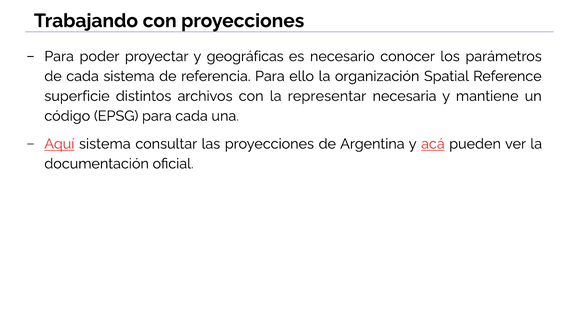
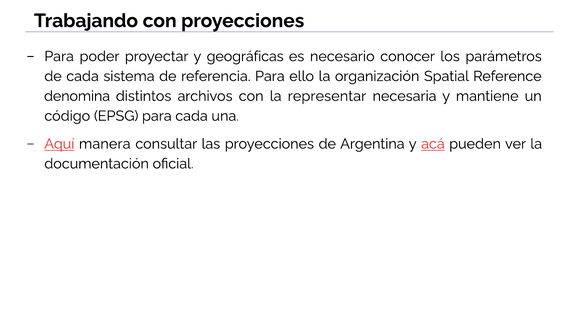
superficie: superficie -> denomina (77, 96)
Aquí sistema: sistema -> manera (105, 144)
